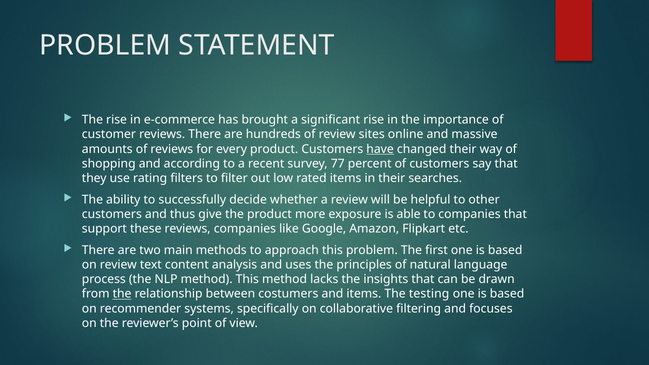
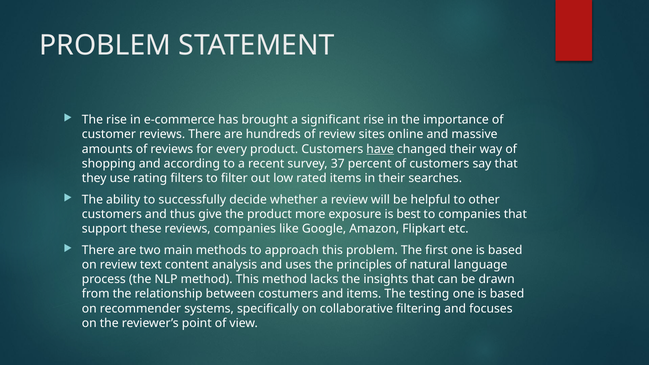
77: 77 -> 37 (338, 164)
able: able -> best (409, 214)
the underline: present -> none (122, 294)
